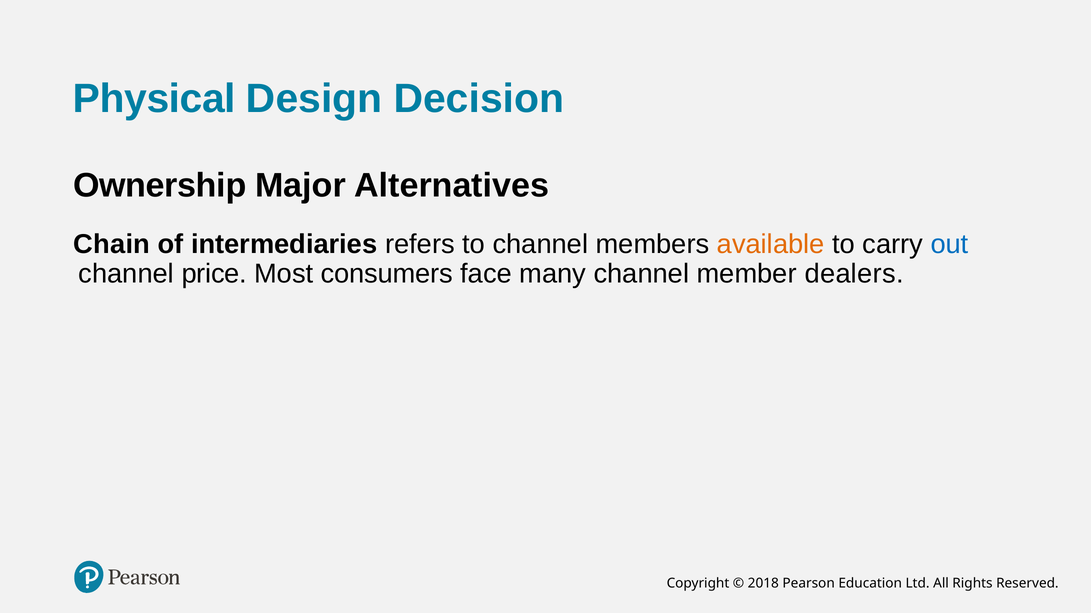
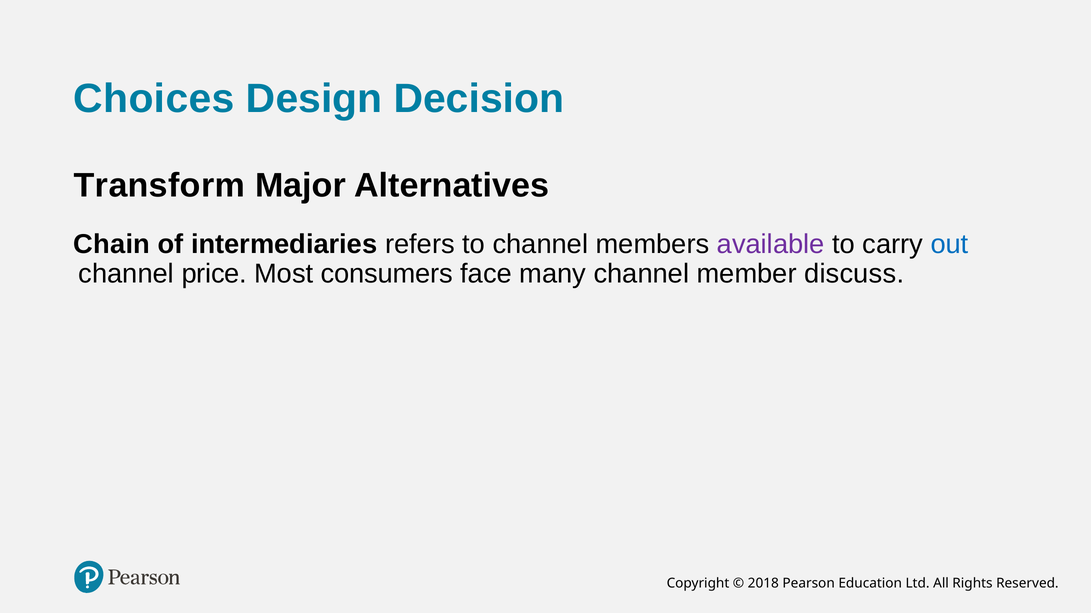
Physical: Physical -> Choices (154, 99)
Ownership: Ownership -> Transform (159, 186)
available colour: orange -> purple (771, 245)
dealers: dealers -> discuss (854, 274)
